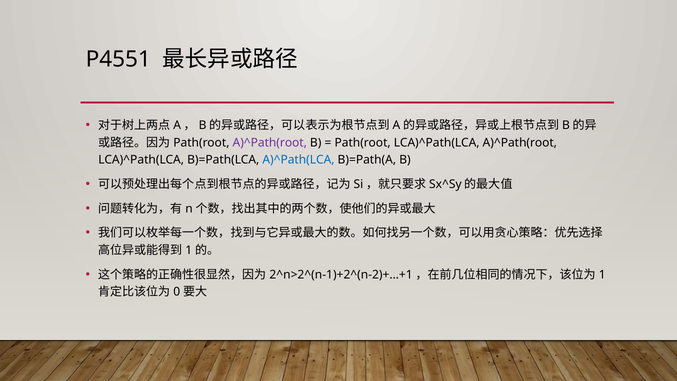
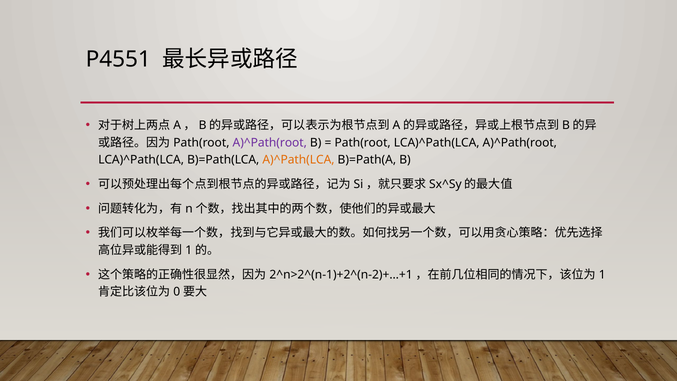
A)^Path(LCA colour: blue -> orange (298, 160)
